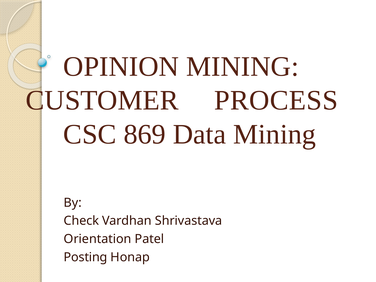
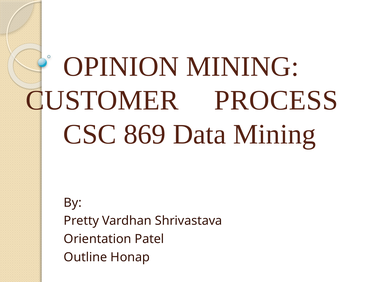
Check: Check -> Pretty (81, 221)
Posting: Posting -> Outline (85, 257)
